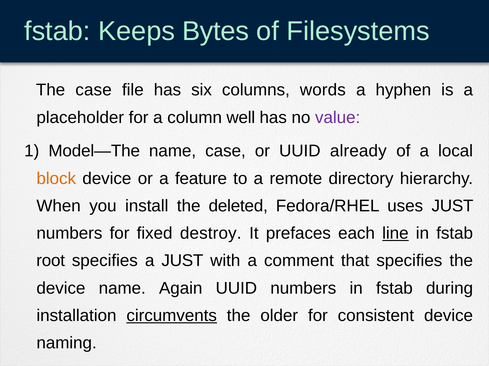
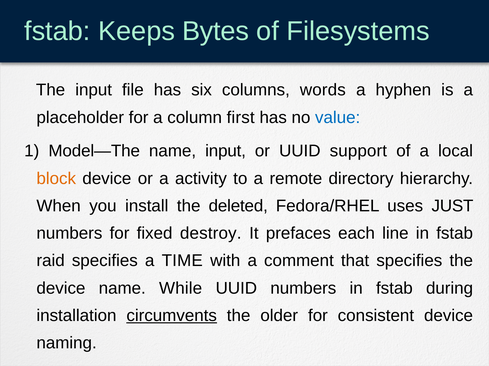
The case: case -> input (94, 90)
well: well -> first (241, 118)
value colour: purple -> blue (338, 118)
name case: case -> input (226, 151)
already: already -> support (358, 151)
feature: feature -> activity (201, 179)
line underline: present -> none (395, 234)
root: root -> raid (51, 261)
a JUST: JUST -> TIME (182, 261)
Again: Again -> While (181, 289)
